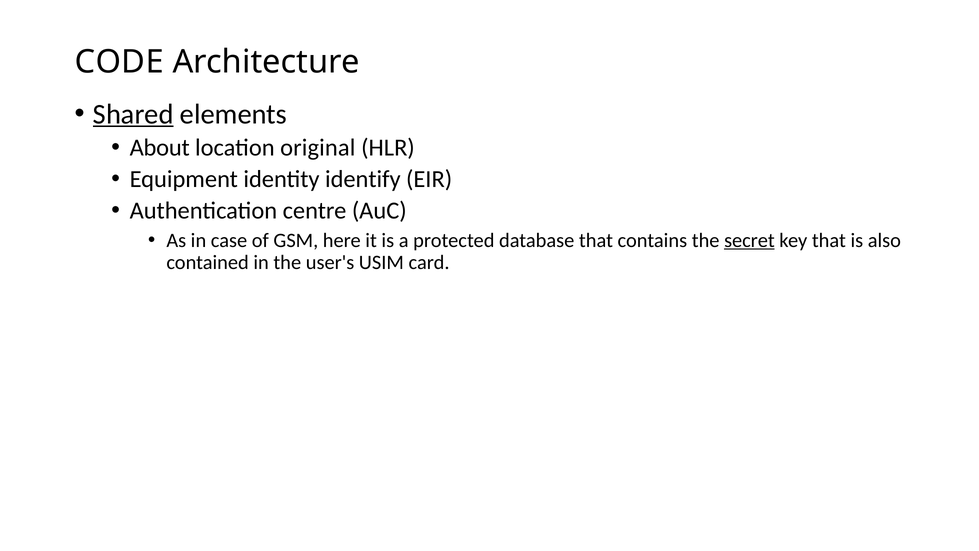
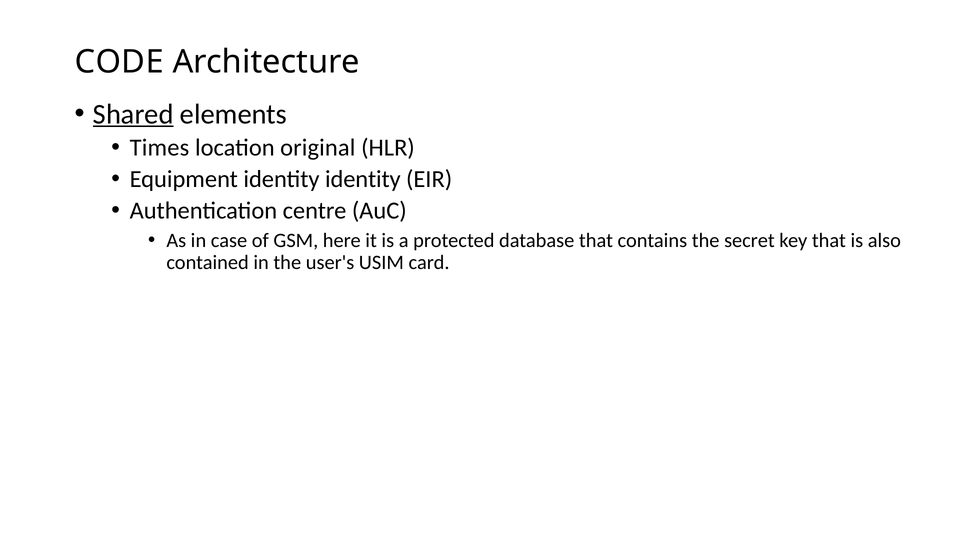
About: About -> Times (159, 148)
identity identify: identify -> identity (363, 179)
secret underline: present -> none (749, 240)
